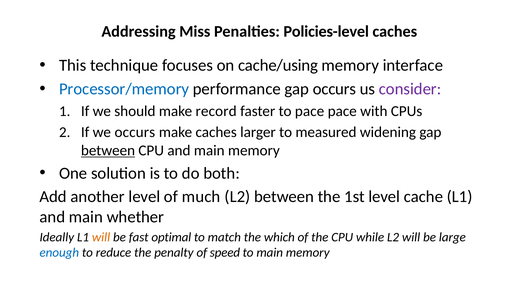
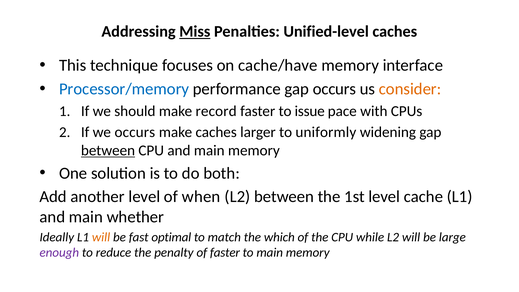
Miss underline: none -> present (195, 32)
Policies-level: Policies-level -> Unified-level (326, 32)
cache/using: cache/using -> cache/have (278, 65)
consider colour: purple -> orange (410, 89)
to pace: pace -> issue (310, 111)
measured: measured -> uniformly (326, 132)
much: much -> when (201, 197)
enough colour: blue -> purple (59, 253)
of speed: speed -> faster (225, 253)
